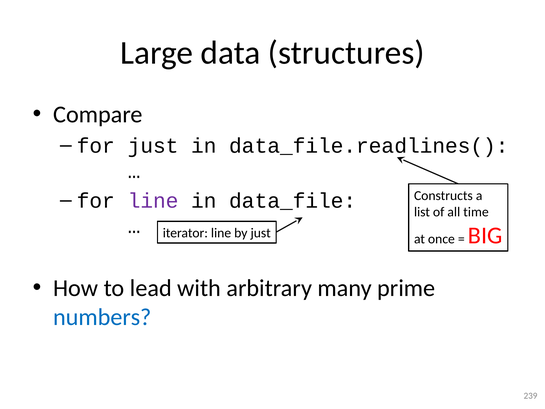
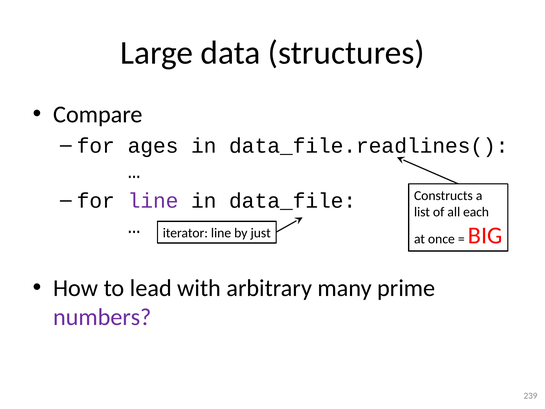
for just: just -> ages (153, 146)
time: time -> each (476, 212)
numbers colour: blue -> purple (102, 317)
